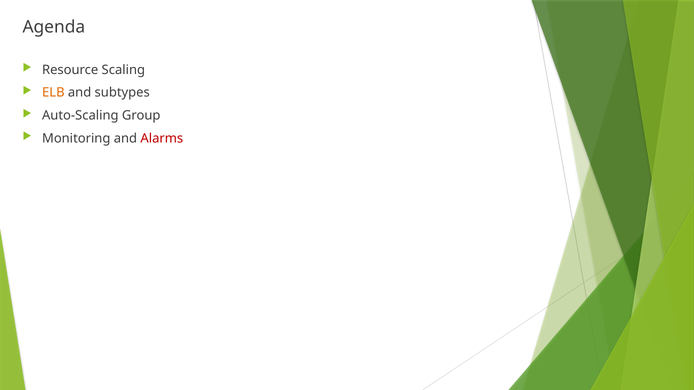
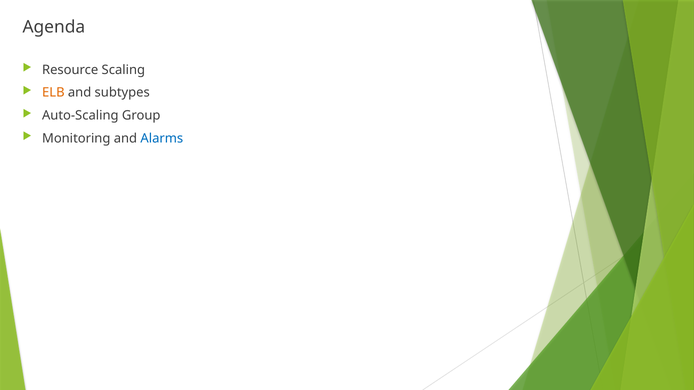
Alarms colour: red -> blue (162, 138)
